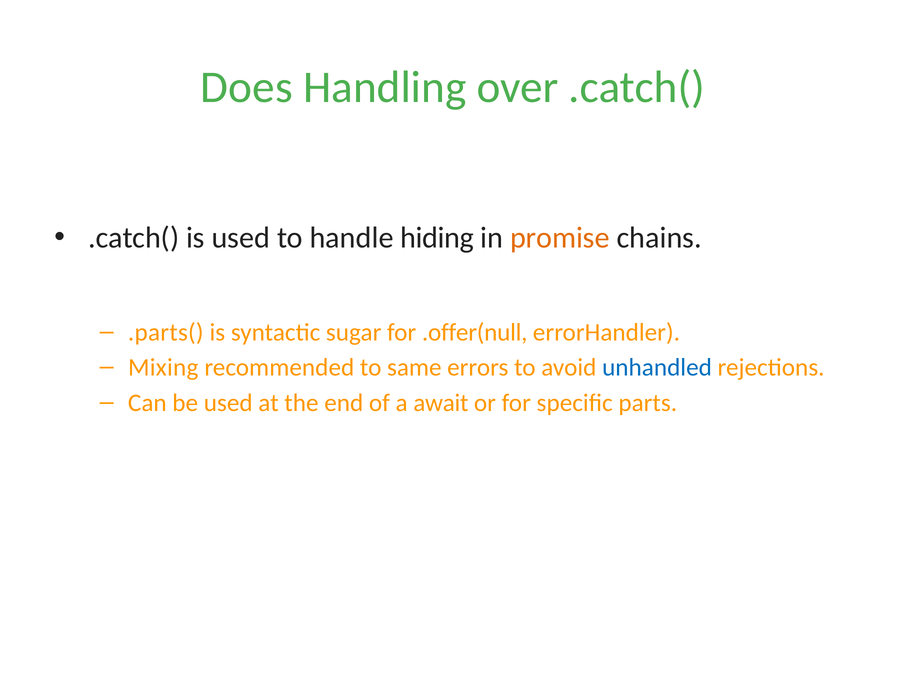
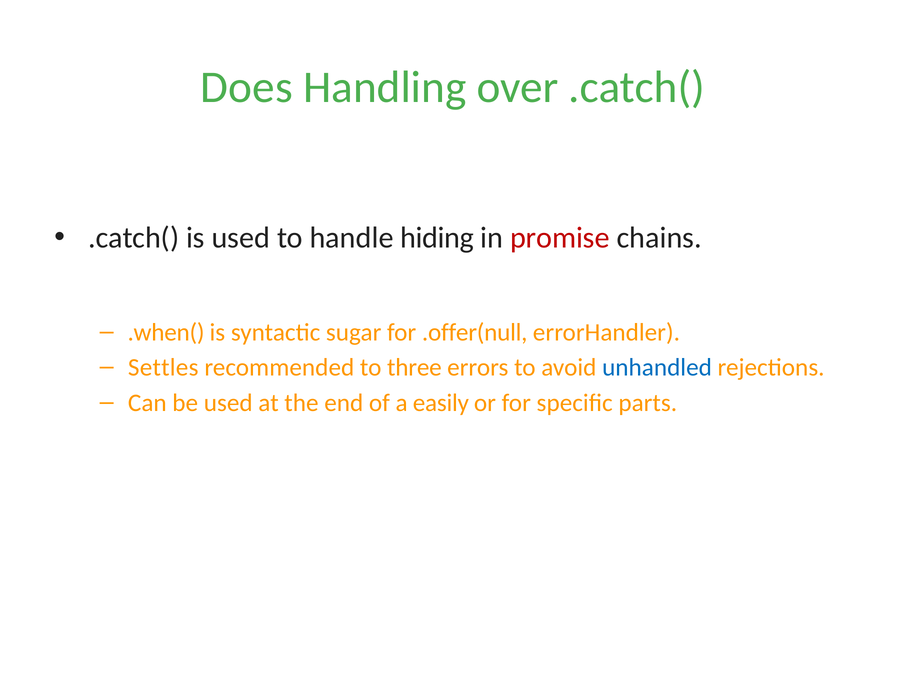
promise colour: orange -> red (560, 238)
.parts(: .parts( -> .when( (166, 332)
Mixing: Mixing -> Settles (163, 367)
same: same -> three (414, 367)
await: await -> easily (441, 402)
